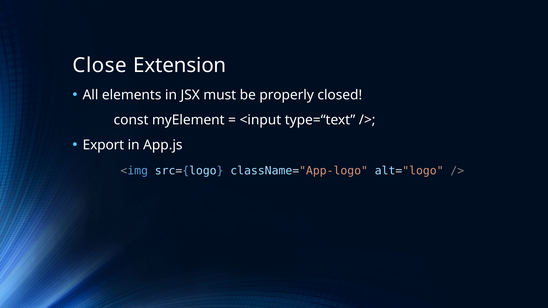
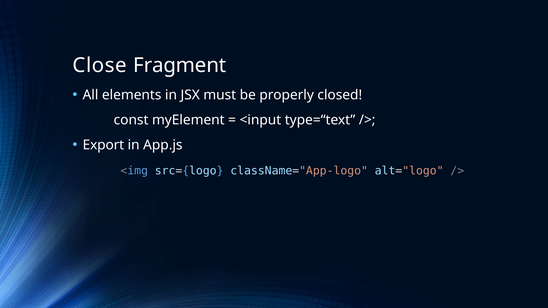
Extension: Extension -> Fragment (180, 65)
